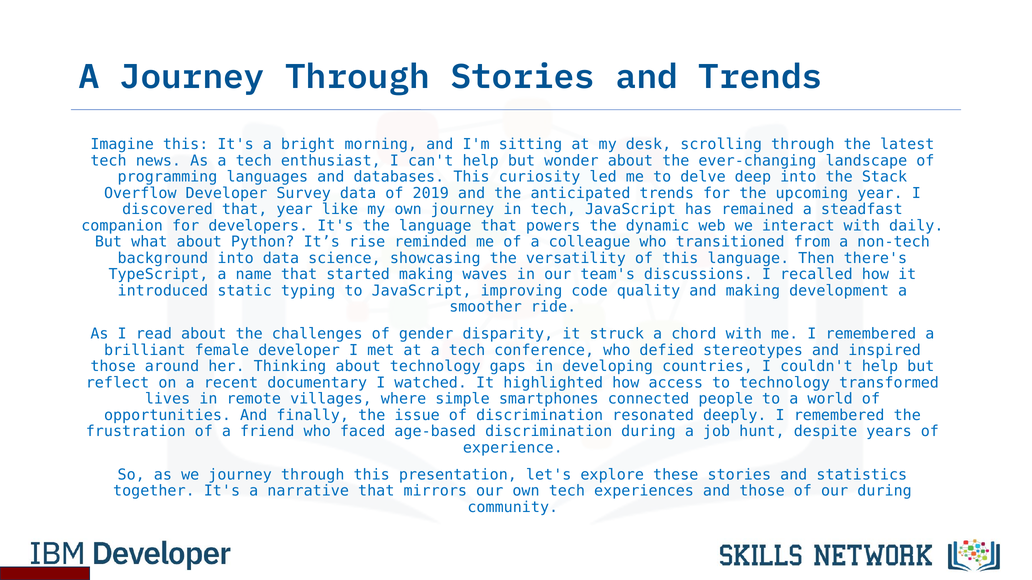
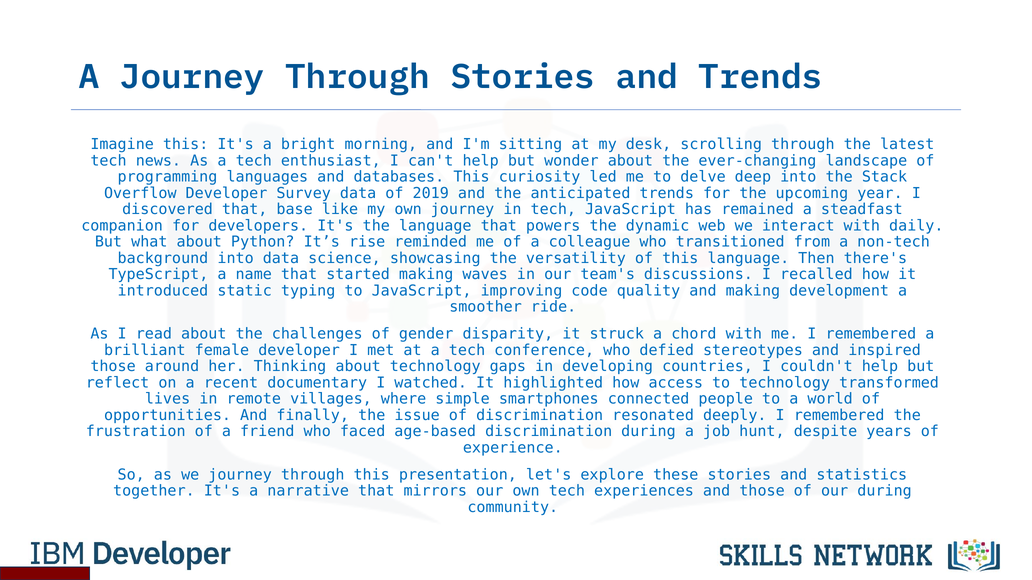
that year: year -> base (295, 210)
